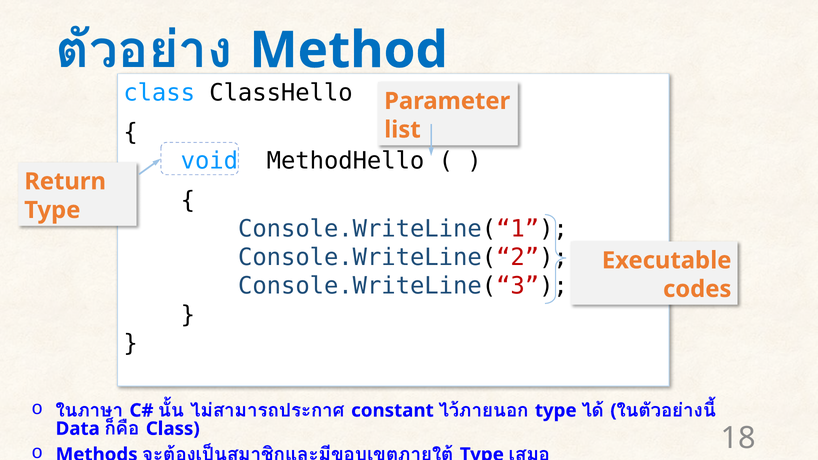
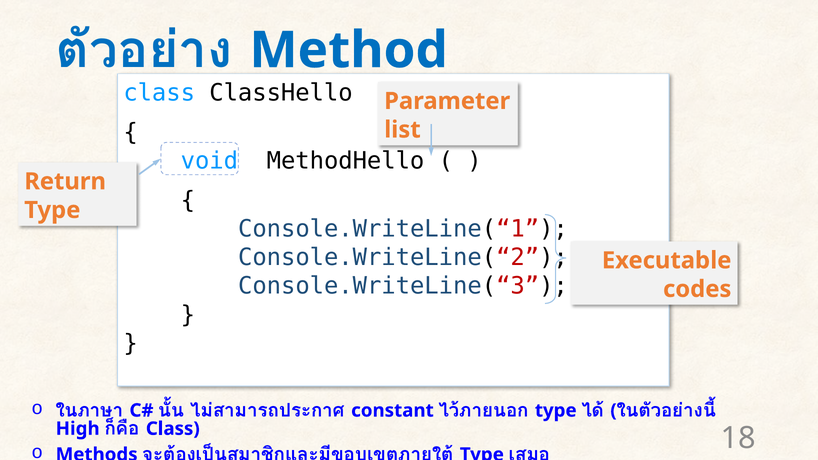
Data: Data -> High (78, 429)
